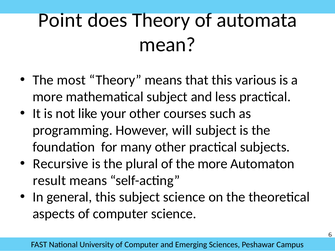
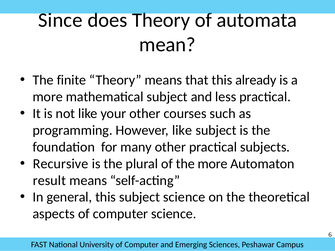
Point: Point -> Since (60, 20)
most: most -> finite (71, 80)
various: various -> already (256, 80)
However will: will -> like (182, 130)
